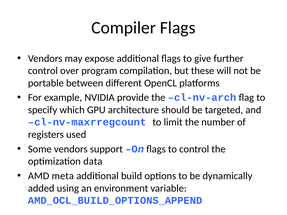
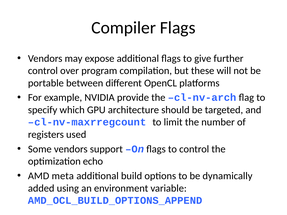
data: data -> echo (93, 162)
